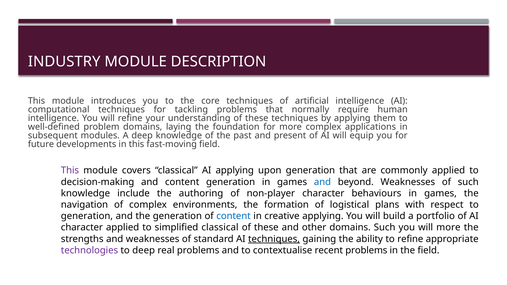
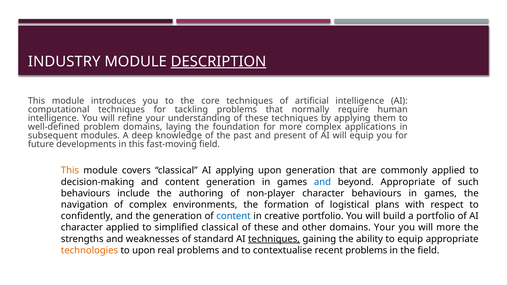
DESCRIPTION underline: none -> present (219, 62)
This colour: purple -> orange (70, 171)
beyond Weaknesses: Weaknesses -> Appropriate (408, 182)
knowledge: knowledge -> behaviours (86, 193)
generation: generation -> confidently (87, 216)
creative applying: applying -> portfolio (323, 216)
domains Such: Such -> Your (385, 228)
to refine: refine -> equip (410, 239)
technologies colour: purple -> orange (90, 250)
to deep: deep -> upon (144, 250)
